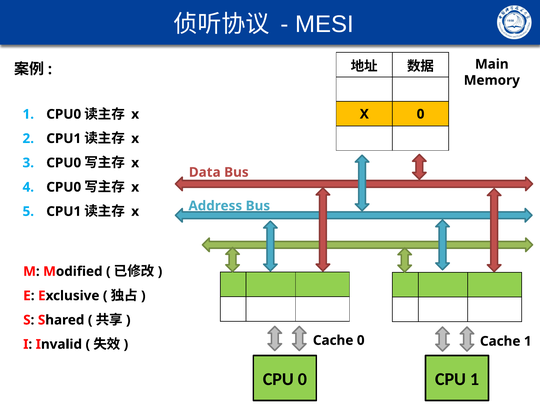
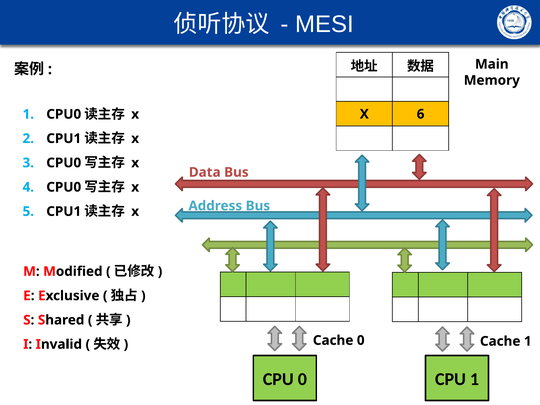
X 0: 0 -> 6 (421, 114)
